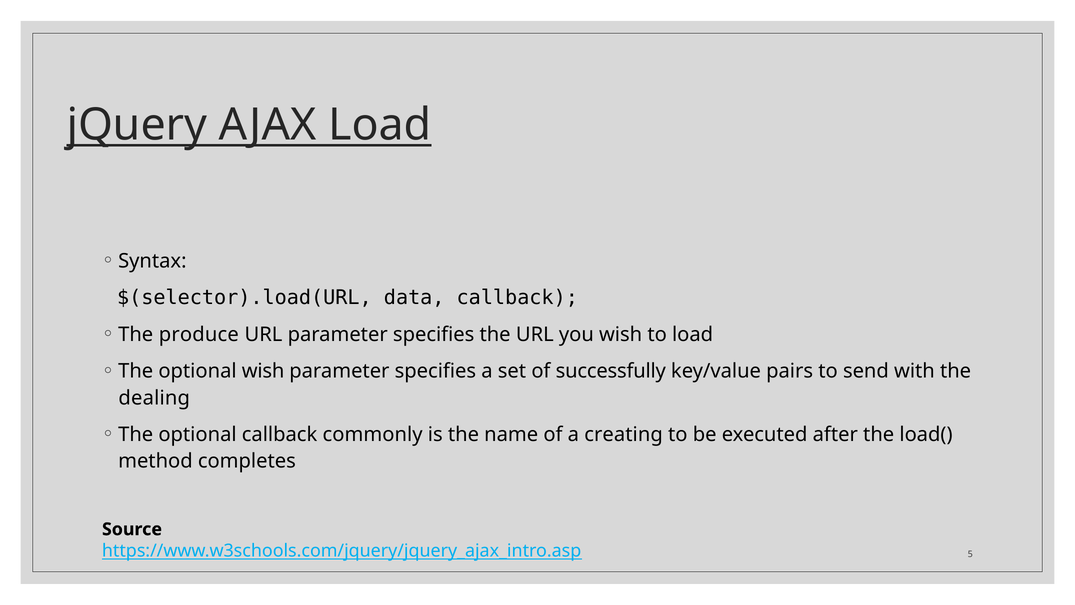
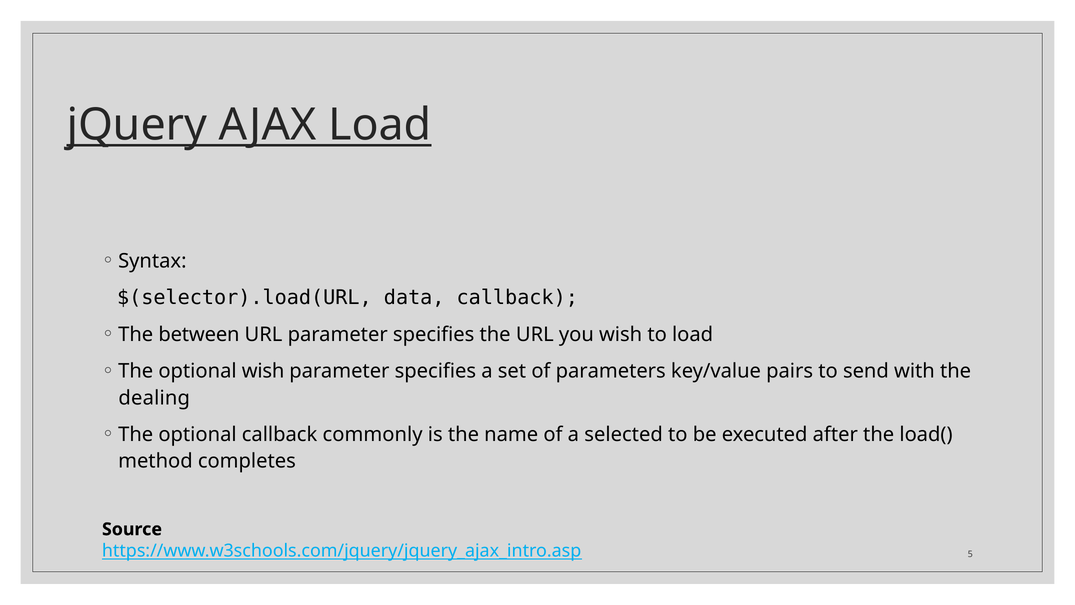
produce: produce -> between (199, 334)
successfully: successfully -> parameters (611, 371)
creating: creating -> selected (624, 434)
